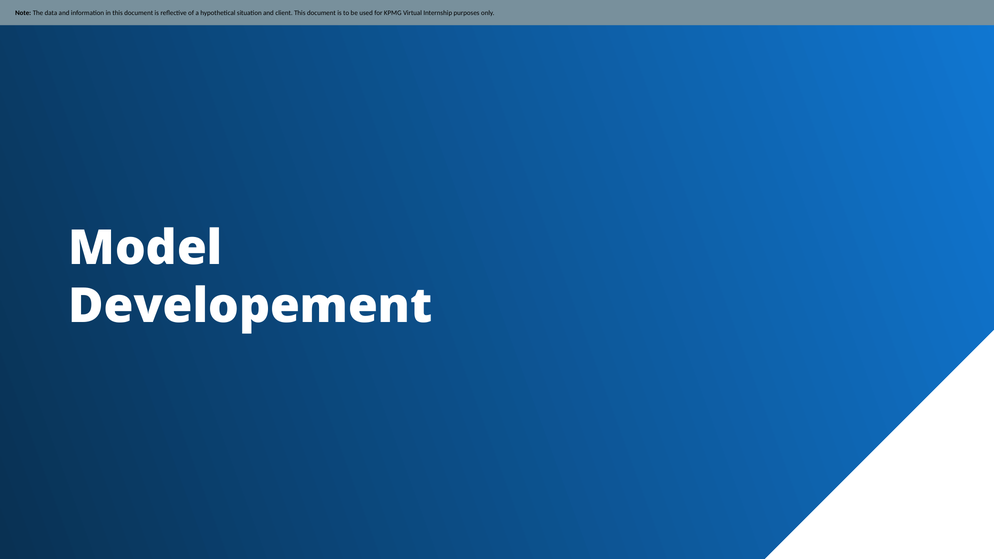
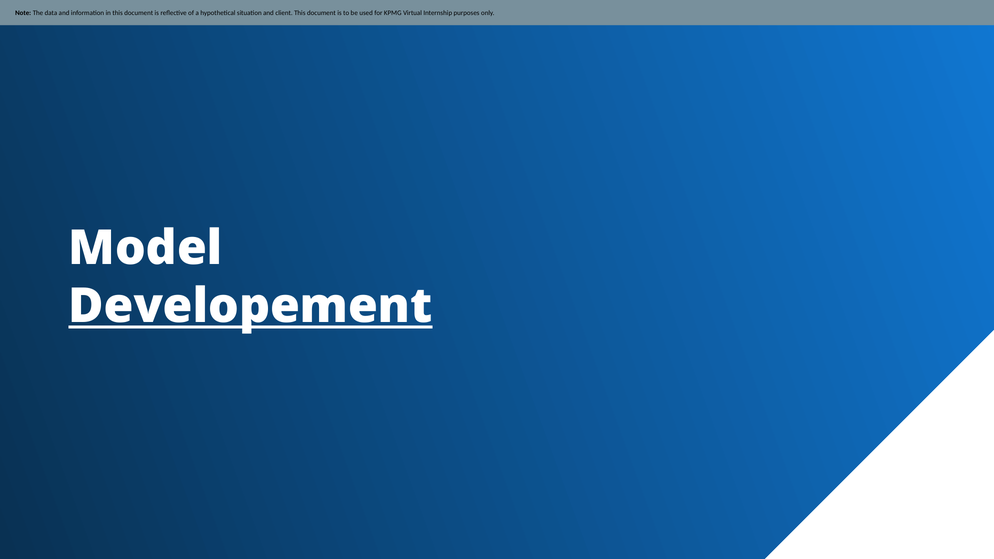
Developement underline: none -> present (250, 306)
